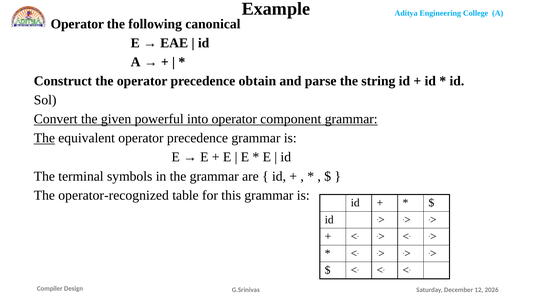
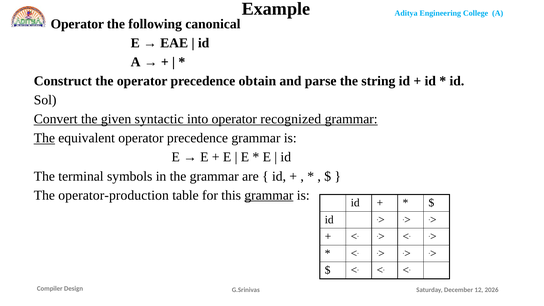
powerful: powerful -> syntactic (159, 119)
component: component -> recognized (291, 119)
operator-recognized: operator-recognized -> operator-production (114, 195)
grammar underline: none -> present (269, 195)
